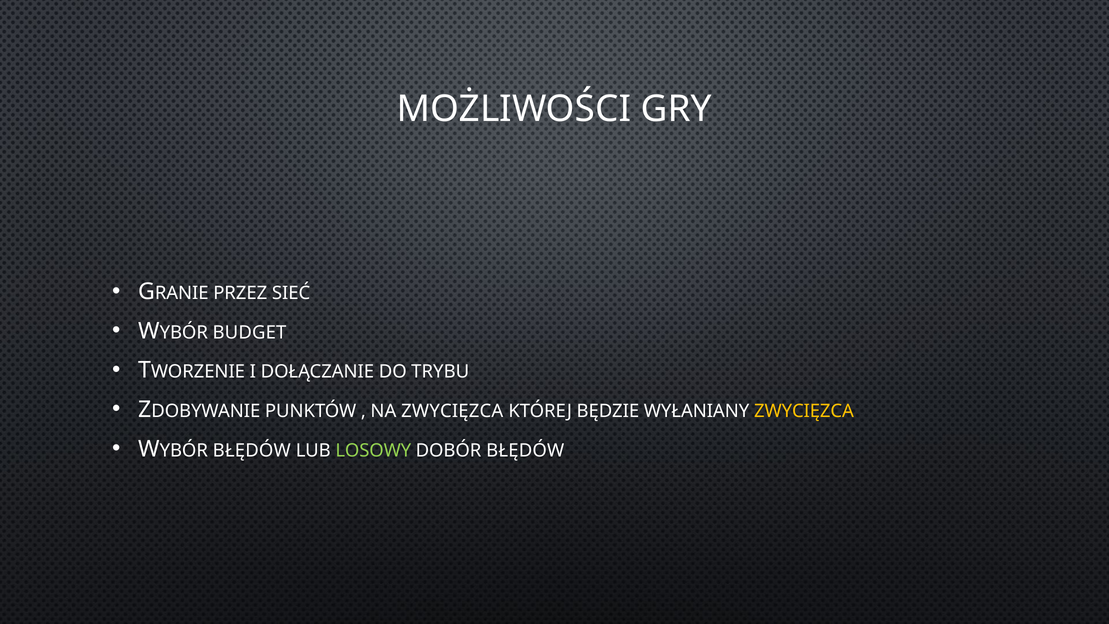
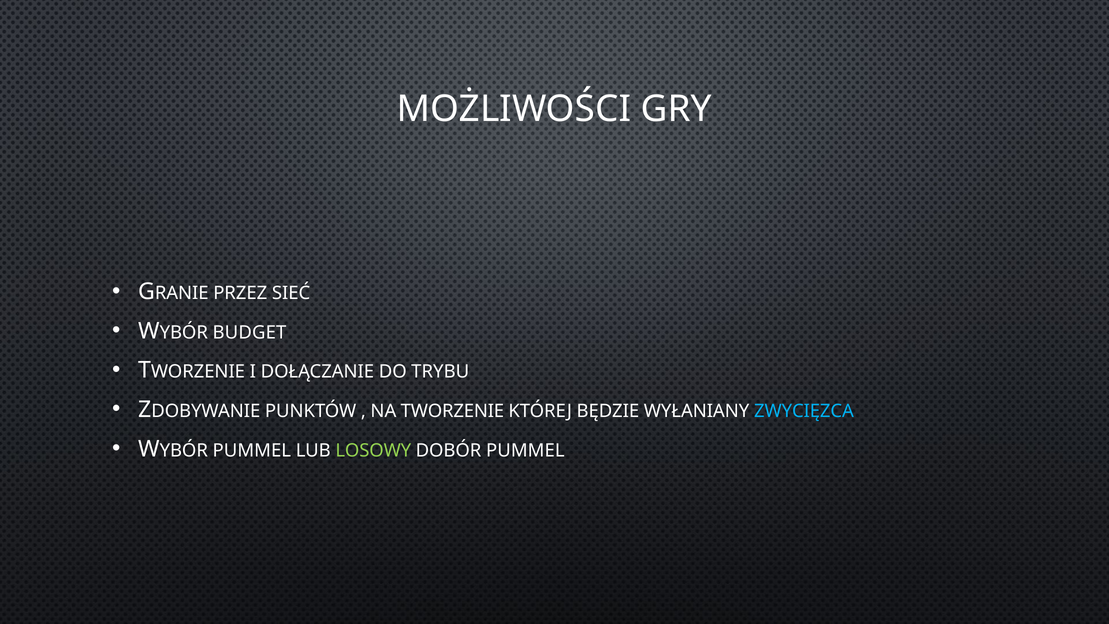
NA ZWYCIĘZCA: ZWYCIĘZCA -> TWORZENIE (452, 411)
ZWYCIĘZCA colour: yellow -> light blue (804, 411)
BŁĘDÓW: BŁĘDÓW -> PUMMEL (252, 450)
DOBÓR BŁĘDÓW: BŁĘDÓW -> PUMMEL (525, 450)
